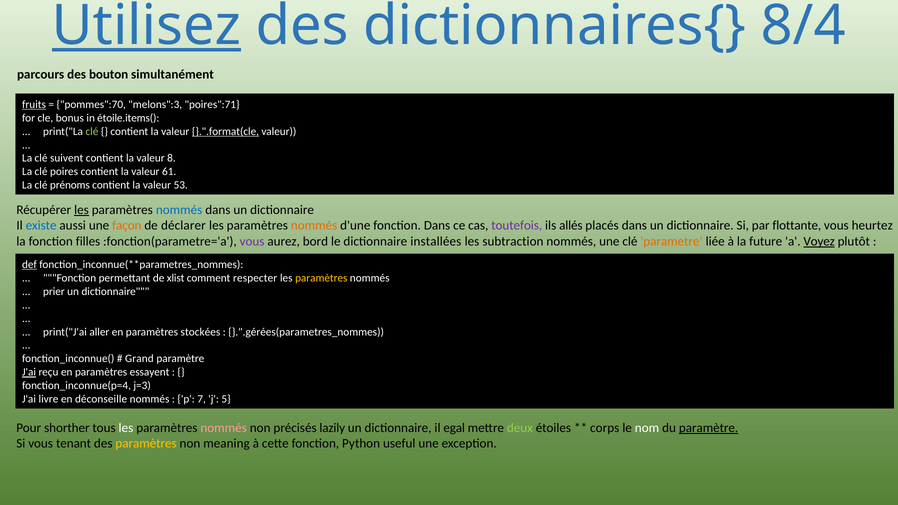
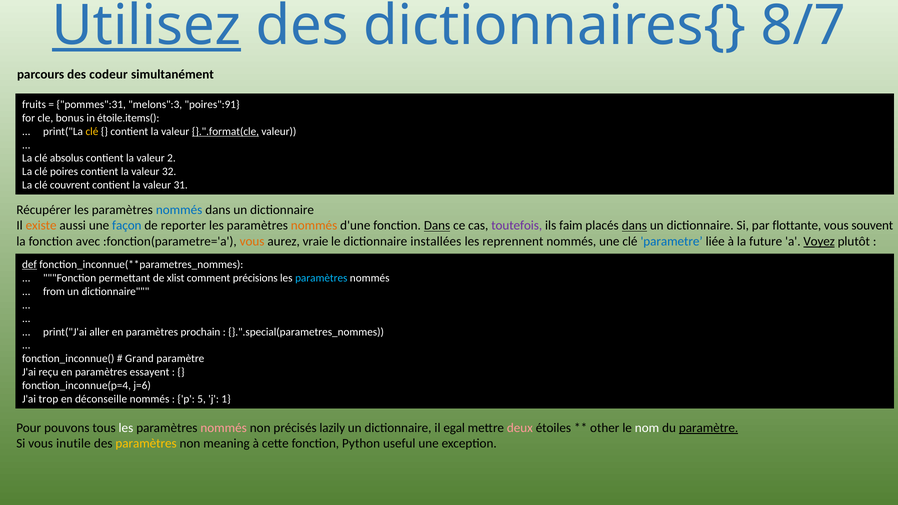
8/4: 8/4 -> 8/7 (803, 26)
bouton: bouton -> codeur (109, 74)
fruits underline: present -> none (34, 104)
pommes":70: pommes":70 -> pommes":31 (91, 104)
poires":71: poires":71 -> poires":91 (212, 104)
clé colour: light green -> yellow (92, 131)
suivent: suivent -> absolus (67, 158)
8: 8 -> 2 (171, 158)
61: 61 -> 32 (169, 172)
prénoms: prénoms -> couvrent (70, 185)
53: 53 -> 31 (181, 185)
les underline: present -> none (81, 210)
existe colour: blue -> orange (41, 226)
façon colour: orange -> blue (127, 226)
déclarer: déclarer -> reporter (183, 226)
Dans underline: none -> present (437, 226)
allés: allés -> faim (571, 226)
dans underline: none -> present (634, 226)
heurtez: heurtez -> souvent (872, 226)
filles: filles -> avec (88, 241)
vous colour: purple -> orange (252, 241)
bord: bord -> vraie (316, 241)
subtraction: subtraction -> reprennent (513, 241)
parametre colour: orange -> blue (672, 241)
respecter: respecter -> précisions (255, 278)
paramètres colour: yellow -> light blue (321, 278)
prier: prier -> from (54, 291)
stockées: stockées -> prochain (200, 332)
}.".gérées(parametres_nommes: }.".gérées(parametres_nommes -> }.".special(parametres_nommes (306, 332)
J'ai underline: present -> none (29, 372)
j=3: j=3 -> j=6 (142, 386)
livre: livre -> trop (48, 399)
7: 7 -> 5 (202, 399)
5: 5 -> 1 (226, 399)
shorther: shorther -> pouvons (67, 428)
deux colour: light green -> pink (520, 428)
corps: corps -> other (605, 428)
tenant: tenant -> inutile (73, 444)
